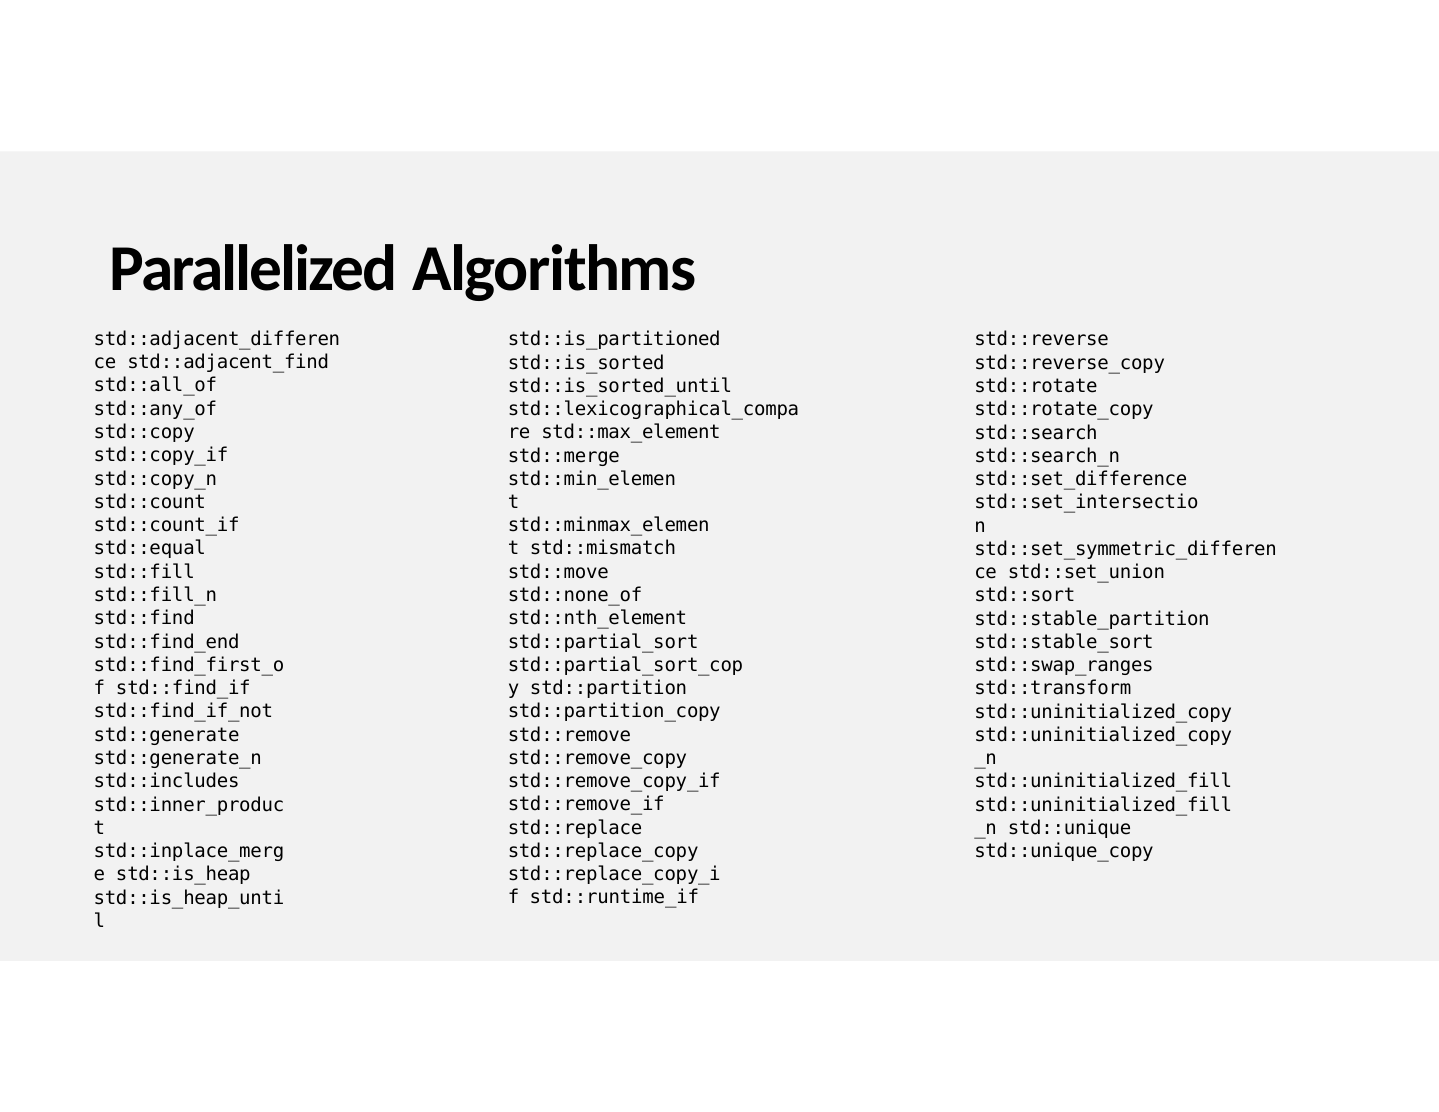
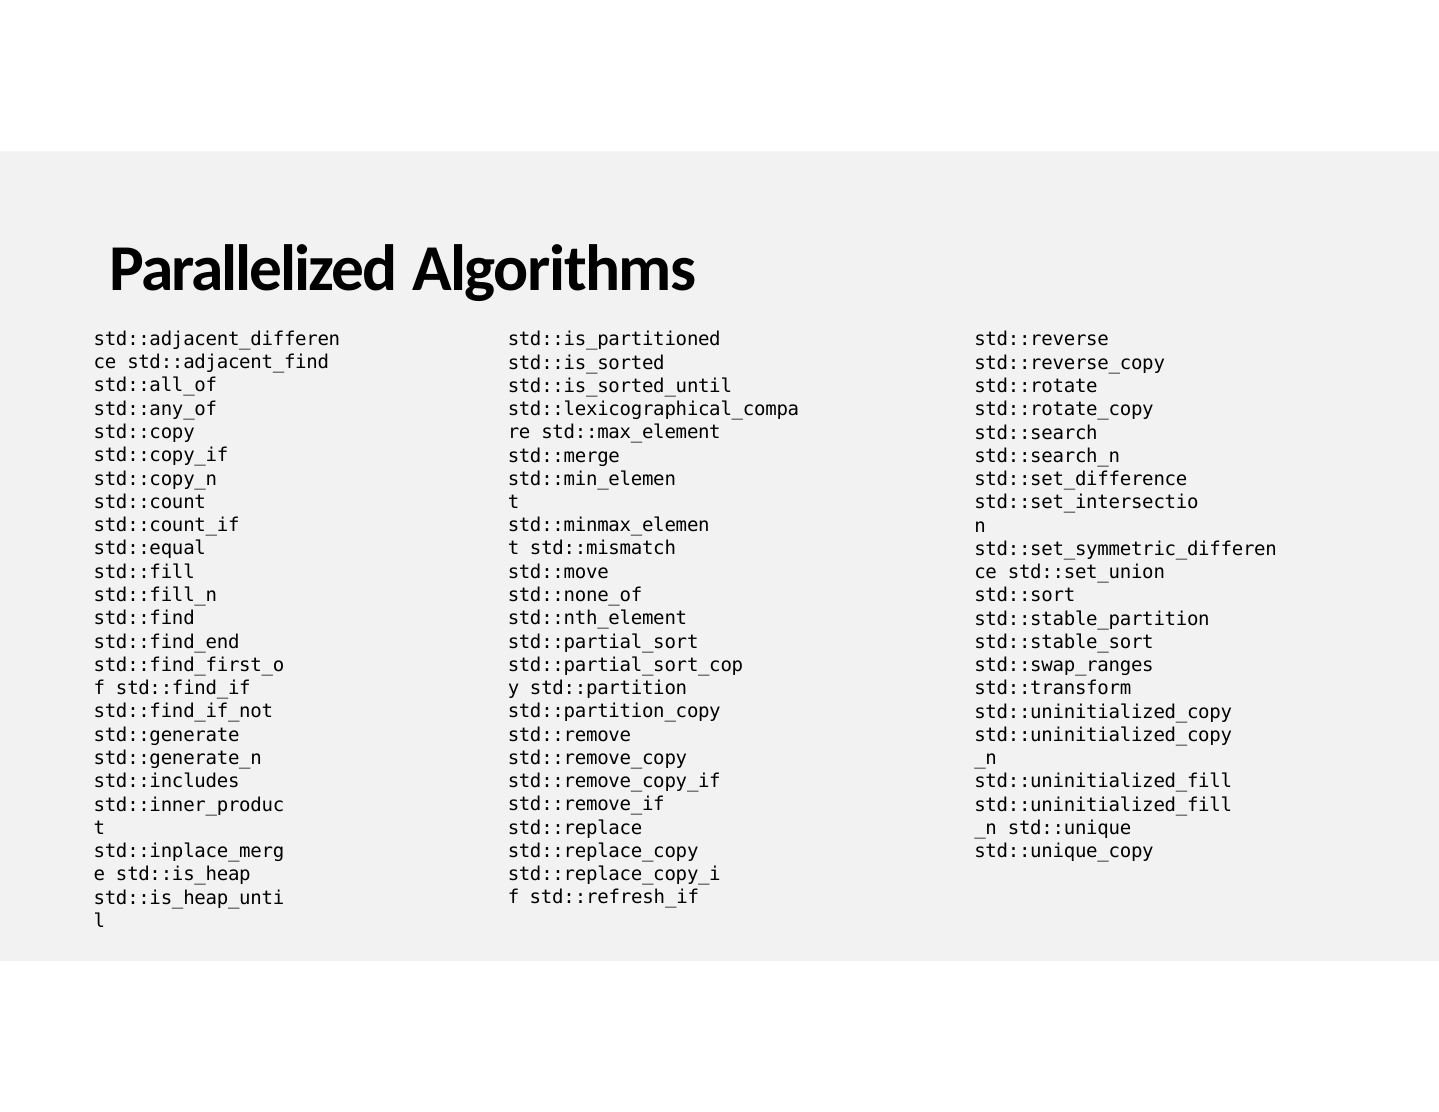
std::runtime_if: std::runtime_if -> std::refresh_if (614, 898)
